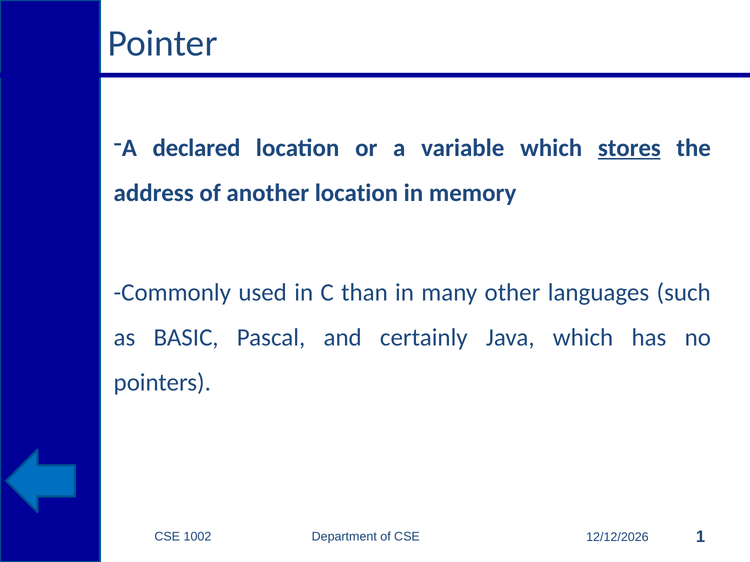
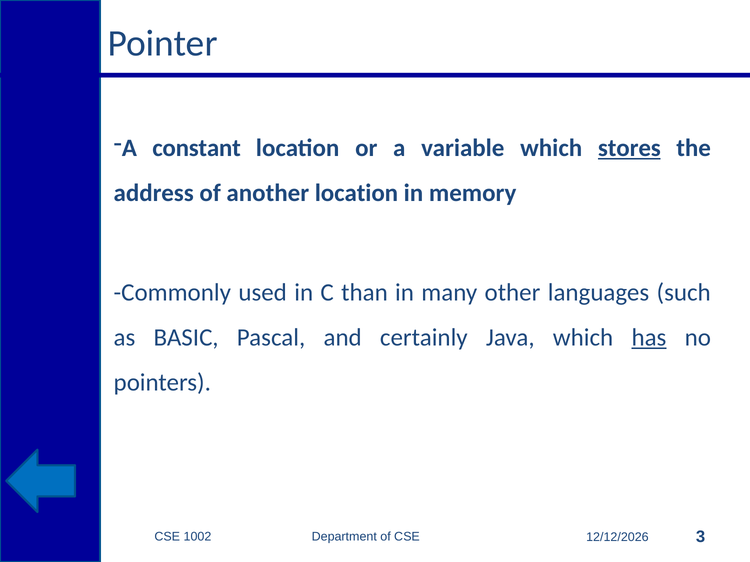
declared: declared -> constant (197, 148)
has underline: none -> present (649, 338)
1: 1 -> 3 (701, 537)
